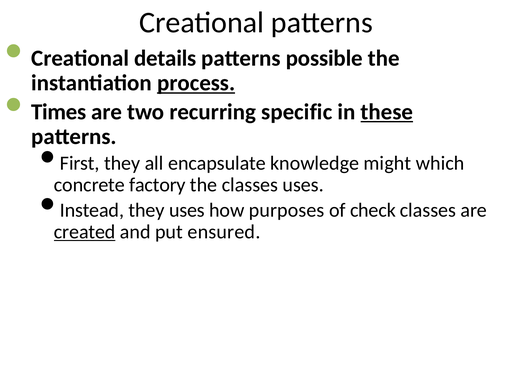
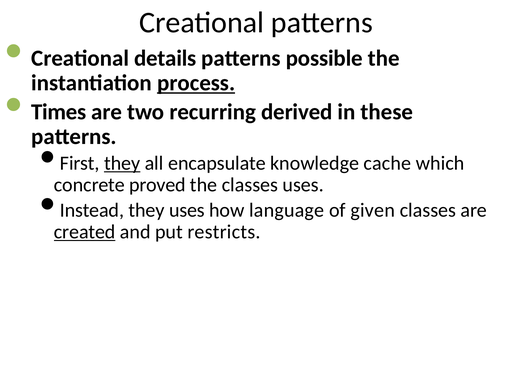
specific: specific -> derived (297, 112)
these underline: present -> none (387, 112)
they underline: none -> present (122, 163)
might: might -> cache (387, 163)
factory: factory -> proved (157, 185)
purposes: purposes -> language (287, 210)
check: check -> given (373, 210)
ensured: ensured -> restricts (224, 232)
